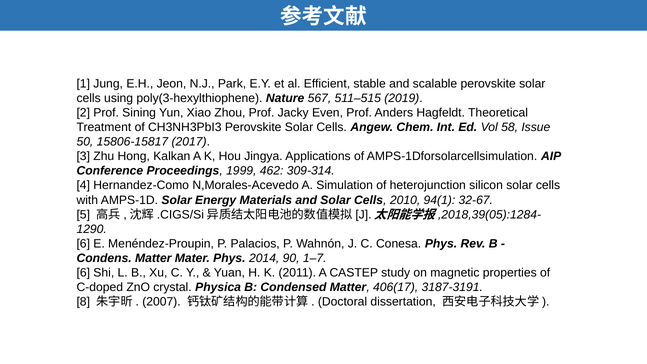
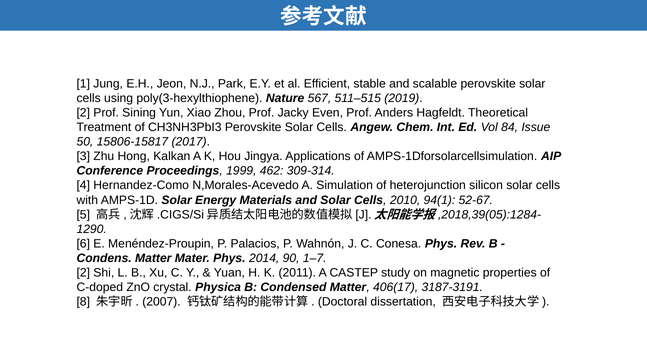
58: 58 -> 84 (510, 127)
32-67: 32-67 -> 52-67 (476, 200)
6: 6 -> 2 (83, 273)
